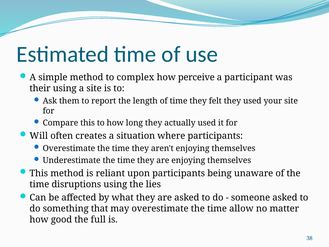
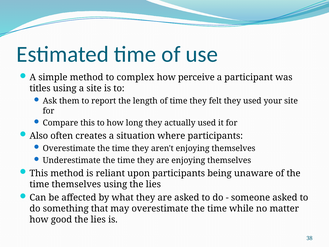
their: their -> titles (40, 88)
Will: Will -> Also (39, 136)
time disruptions: disruptions -> themselves (76, 184)
allow: allow -> while (241, 208)
good the full: full -> lies (98, 219)
